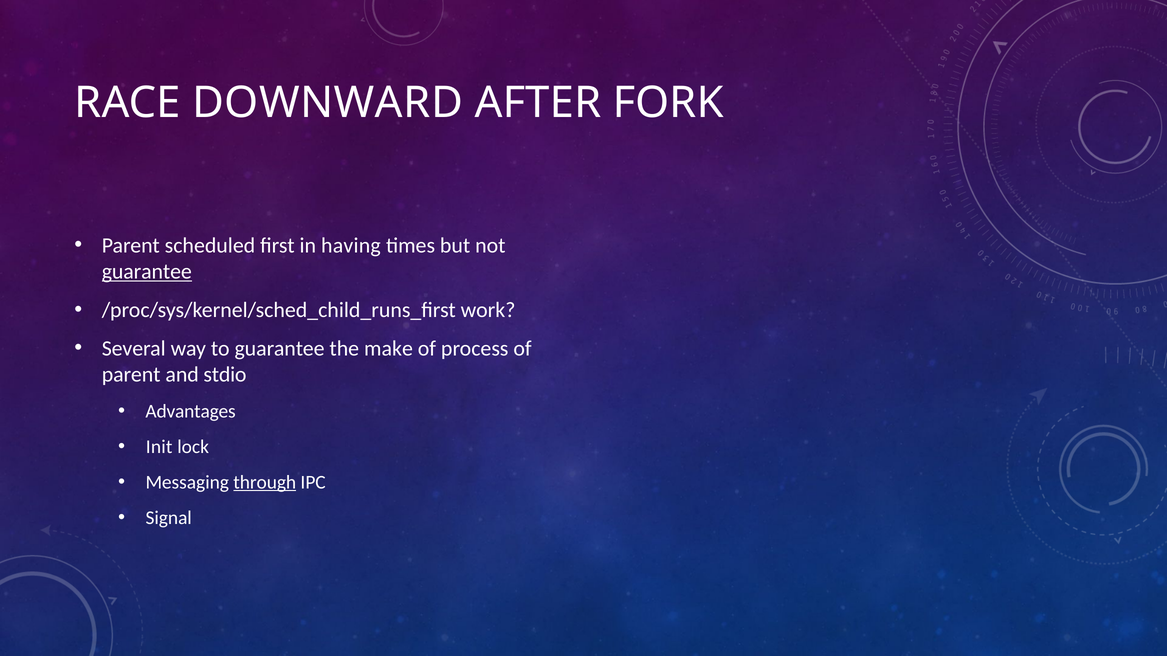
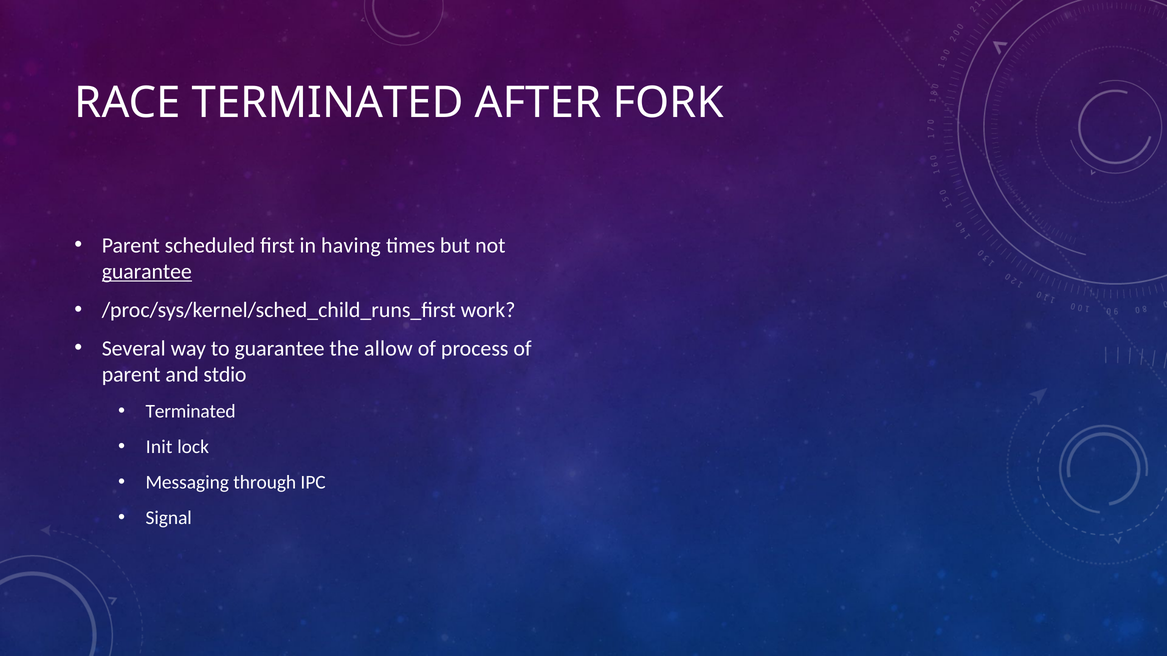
RACE DOWNWARD: DOWNWARD -> TERMINATED (328, 103)
make: make -> allow (388, 349)
Advantages: Advantages -> Terminated (191, 412)
through underline: present -> none (265, 483)
